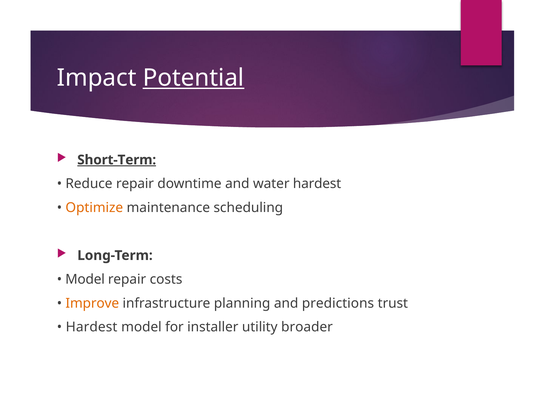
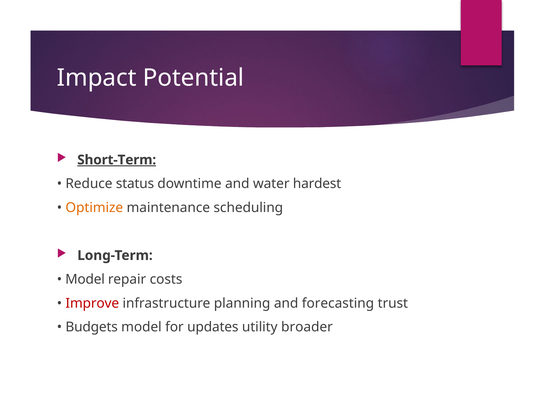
Potential underline: present -> none (193, 78)
Reduce repair: repair -> status (135, 184)
Improve colour: orange -> red (92, 303)
predictions: predictions -> forecasting (338, 303)
Hardest: Hardest -> Budgets (92, 327)
installer: installer -> updates (213, 327)
